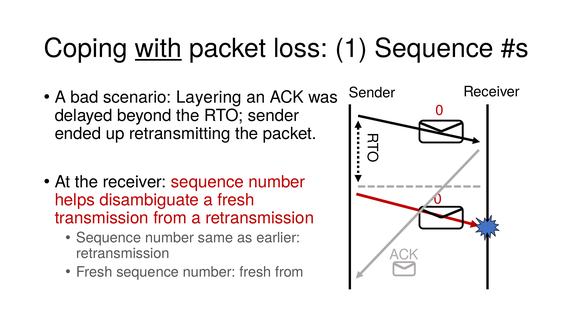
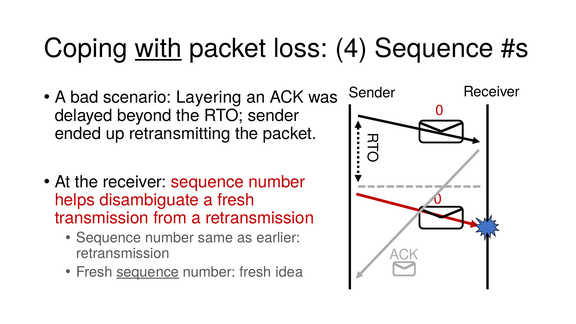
1: 1 -> 4 (351, 48)
sequence underline: none -> present (148, 272)
fresh from: from -> idea (289, 272)
